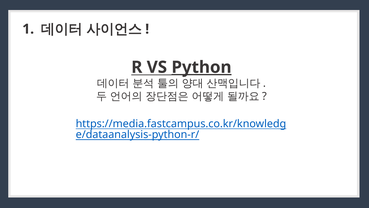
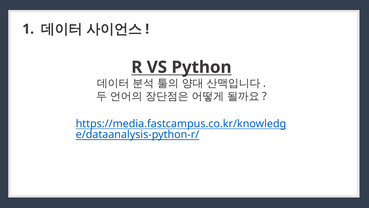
Python underline: present -> none (201, 67)
